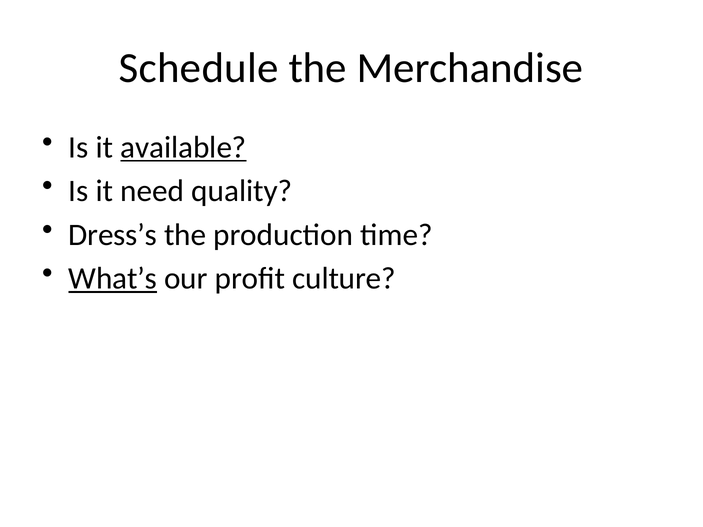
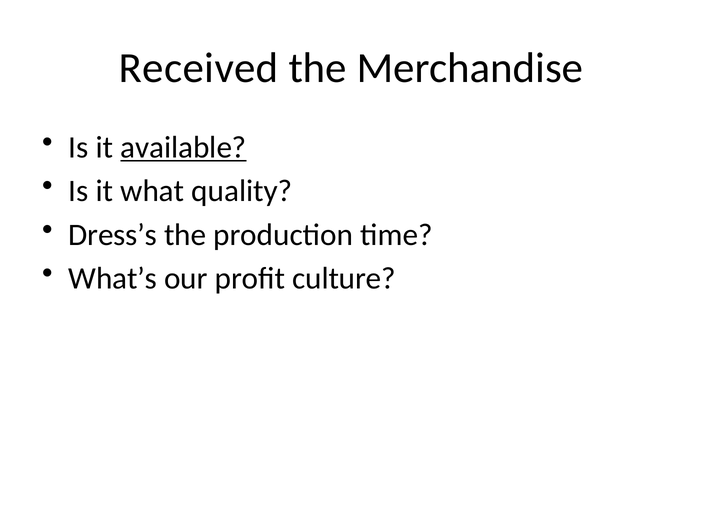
Schedule: Schedule -> Received (199, 68)
need: need -> what (152, 191)
What’s underline: present -> none (113, 279)
